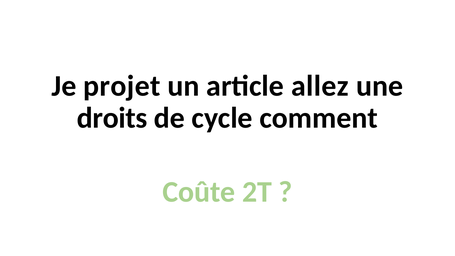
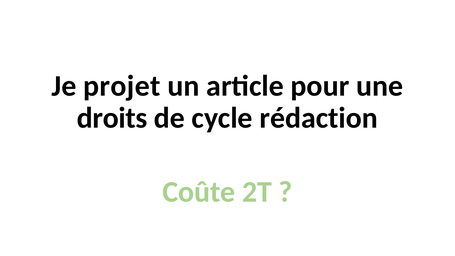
allez: allez -> pour (320, 86)
comment: comment -> rédaction (319, 118)
